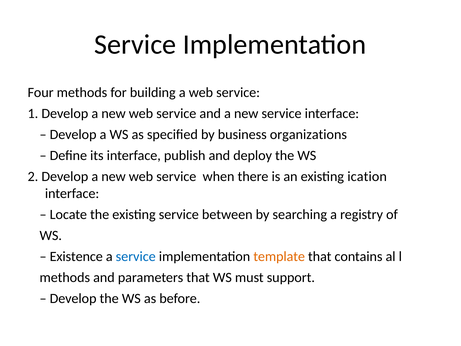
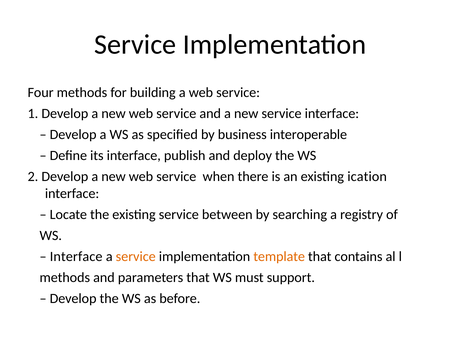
organizations: organizations -> interoperable (308, 134)
Existence: Existence -> Interface (76, 256)
service colour: blue -> orange (136, 256)
